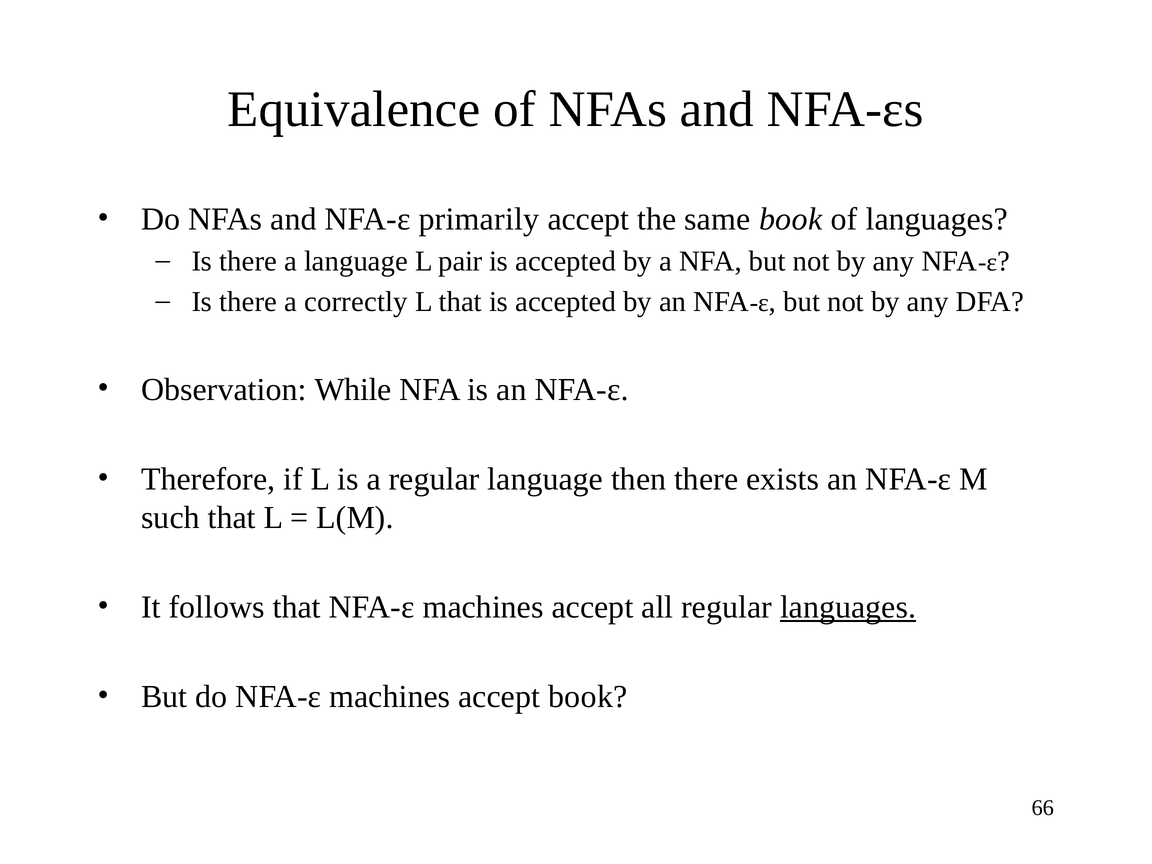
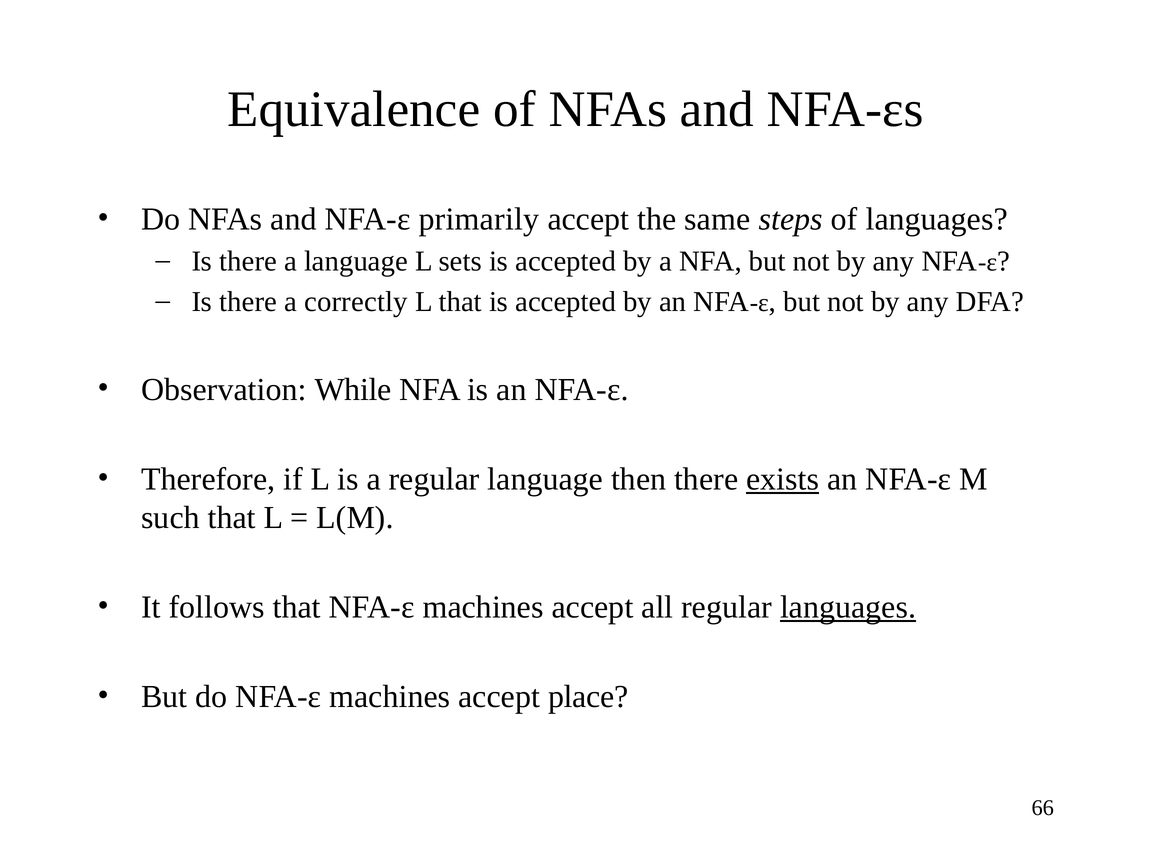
same book: book -> steps (791, 219)
pair: pair -> sets (460, 261)
exists underline: none -> present (783, 479)
accept book: book -> place (588, 697)
